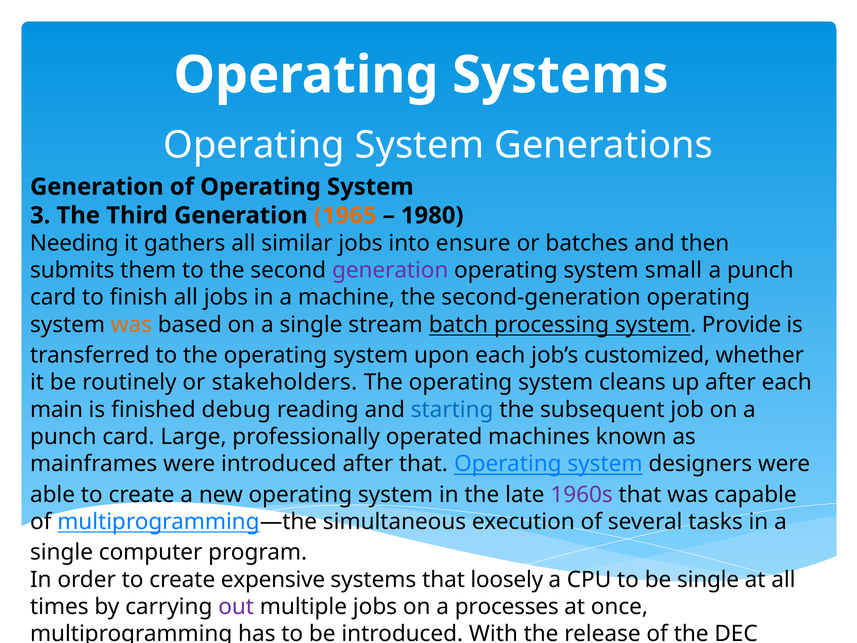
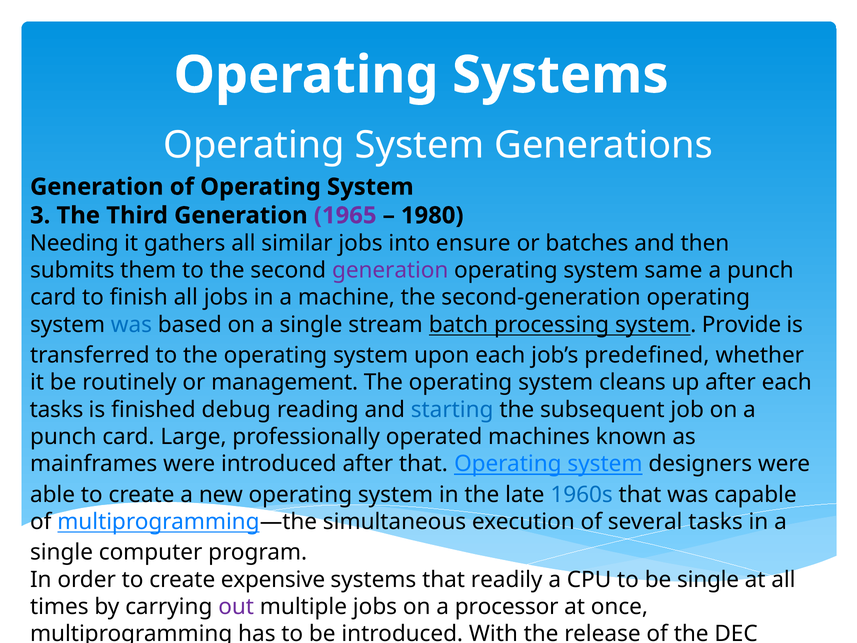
1965 colour: orange -> purple (345, 215)
small: small -> same (673, 270)
was colour: orange -> blue (131, 325)
customized: customized -> predefined (647, 355)
stakeholders: stakeholders -> management (285, 382)
main: main -> tasks (57, 409)
1960s colour: purple -> blue (582, 494)
loosely: loosely -> readily (507, 579)
processes: processes -> processor (507, 607)
